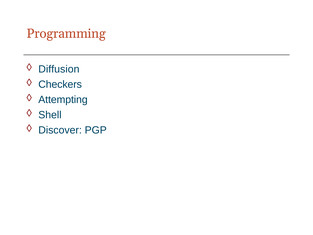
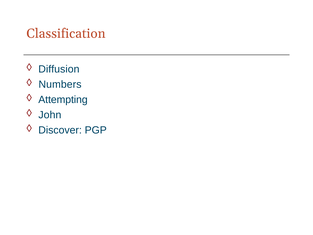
Programming: Programming -> Classification (66, 34)
Checkers: Checkers -> Numbers (60, 84)
Shell: Shell -> John (50, 115)
